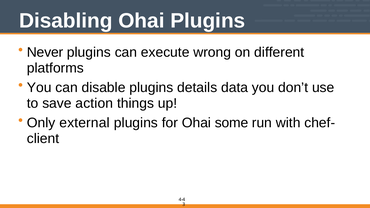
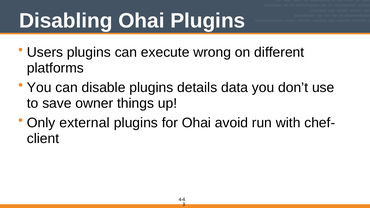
Never: Never -> Users (45, 52)
action: action -> owner (94, 103)
some: some -> avoid (231, 123)
